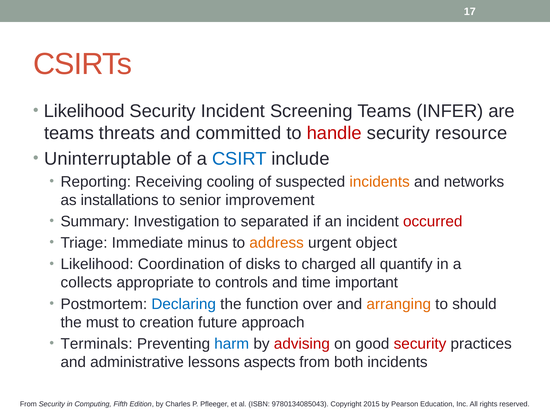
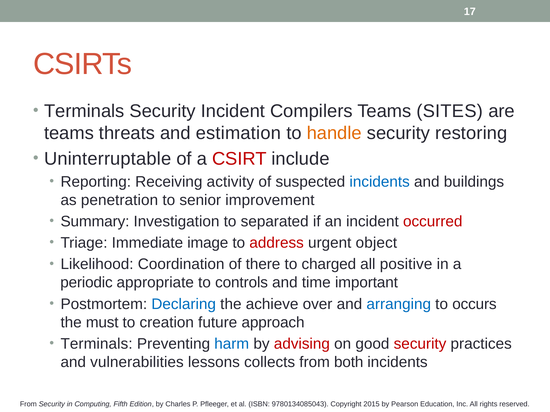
Likelihood: Likelihood -> Terminals (84, 111)
Screening: Screening -> Compilers (311, 111)
INFER: INFER -> SITES (450, 111)
committed: committed -> estimation (238, 133)
handle colour: red -> orange (334, 133)
resource: resource -> restoring (471, 133)
CSIRT colour: blue -> red (239, 159)
cooling: cooling -> activity (230, 182)
incidents colour: orange -> blue (380, 182)
networks: networks -> buildings (474, 182)
installations: installations -> penetration (119, 200)
minus: minus -> image (208, 243)
address colour: orange -> red (277, 243)
disks: disks -> there (263, 265)
quantify: quantify -> positive (406, 265)
collects: collects -> periodic (86, 283)
function: function -> achieve (272, 304)
arranging colour: orange -> blue (399, 304)
should: should -> occurs (474, 304)
administrative: administrative -> vulnerabilities (137, 363)
aspects: aspects -> collects (270, 363)
